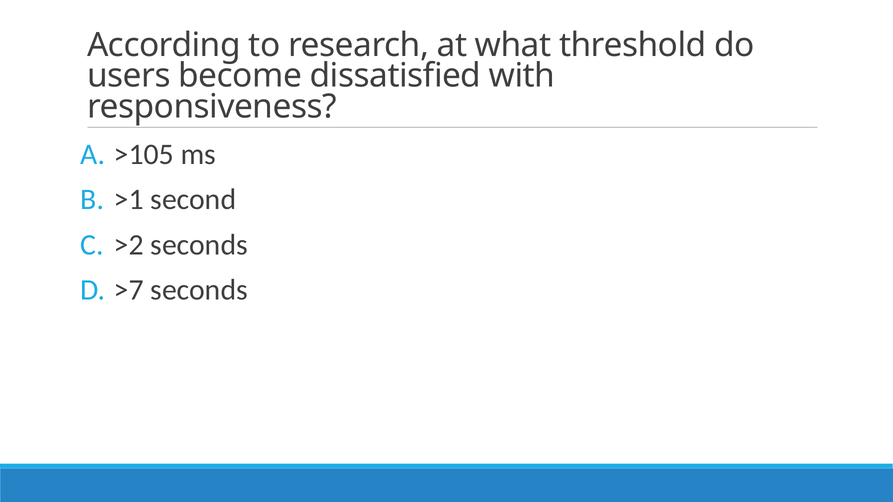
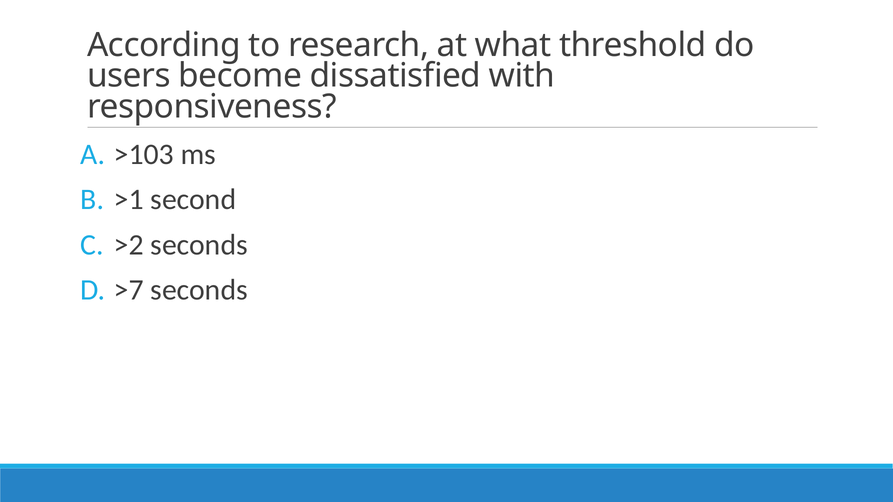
>105: >105 -> >103 (144, 154)
